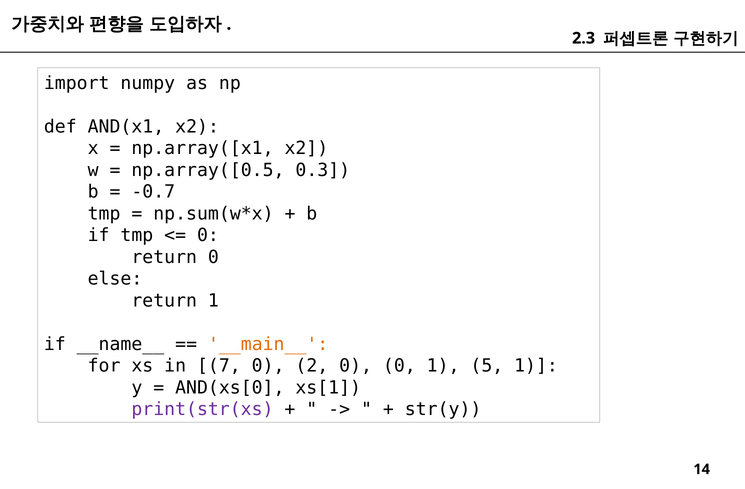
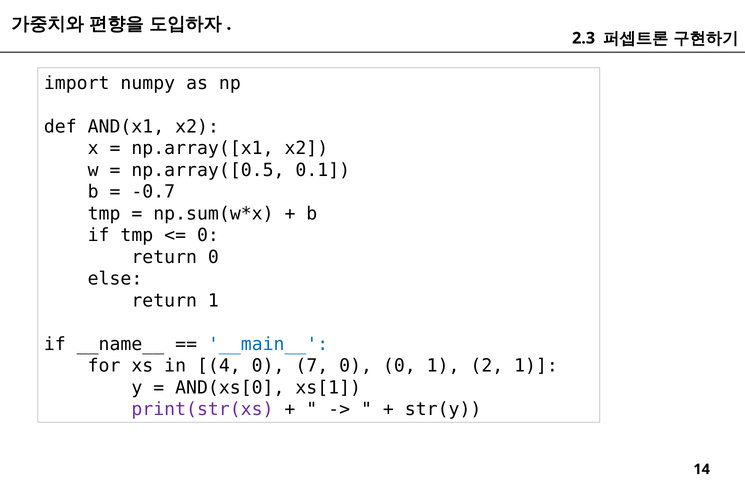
0.3: 0.3 -> 0.1 (323, 170)
__main__ colour: orange -> blue (268, 344)
7: 7 -> 4 (219, 366)
2: 2 -> 7 (312, 366)
5: 5 -> 2 (487, 366)
